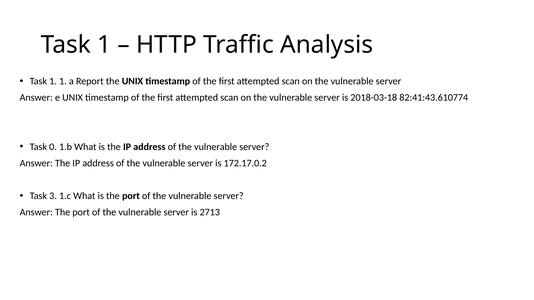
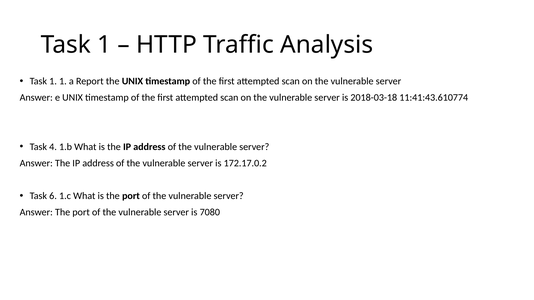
82:41:43.610774: 82:41:43.610774 -> 11:41:43.610774 (434, 98)
0: 0 -> 4 (53, 147)
3: 3 -> 6 (53, 196)
2713: 2713 -> 7080 (210, 212)
